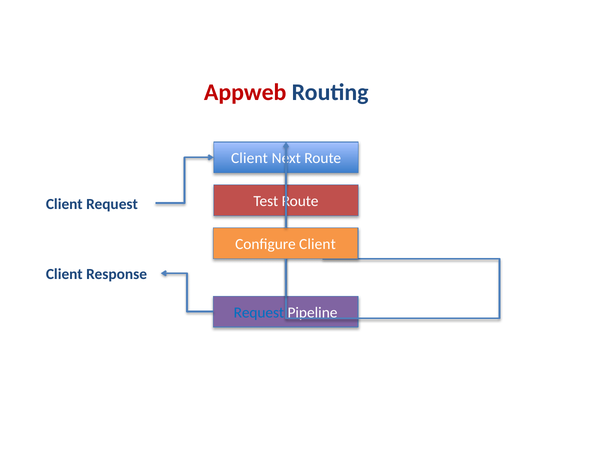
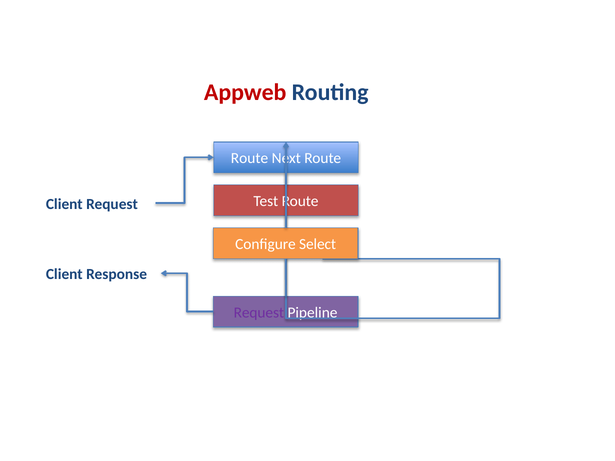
Client: Client -> Route (249, 159)
Configure Client: Client -> Select (318, 244)
Request colour: blue -> purple (259, 313)
